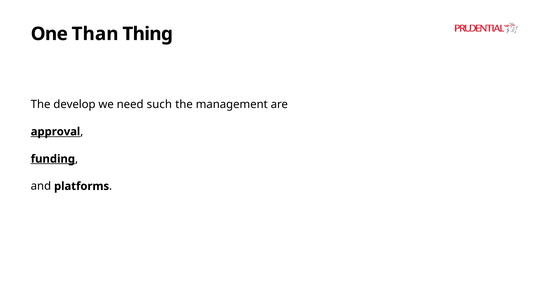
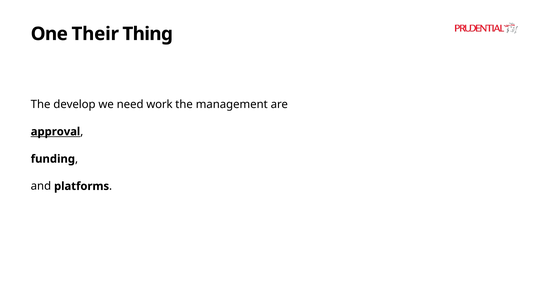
Than: Than -> Their (95, 34)
such: such -> work (159, 104)
funding underline: present -> none (53, 159)
